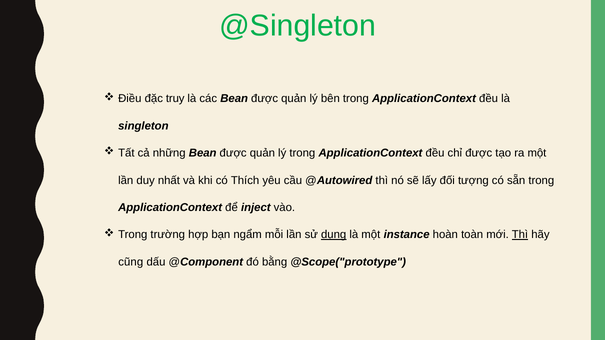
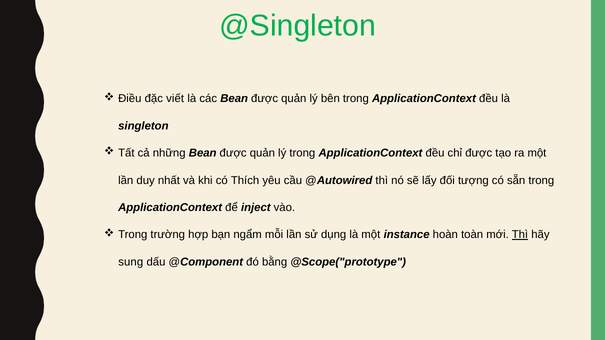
truy: truy -> viết (175, 99)
dụng underline: present -> none (334, 235)
cũng: cũng -> sung (131, 262)
